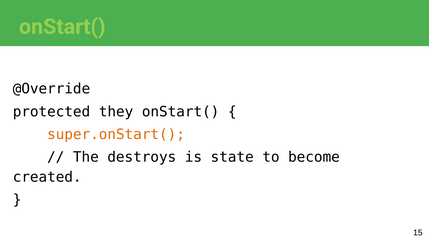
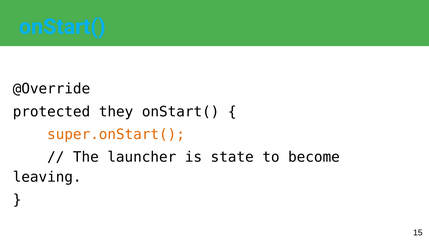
onStart( colour: light green -> light blue (62, 27)
destroys: destroys -> launcher (142, 157)
created: created -> leaving (47, 176)
